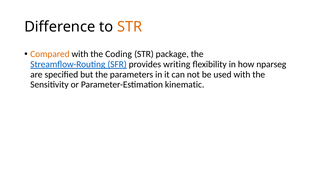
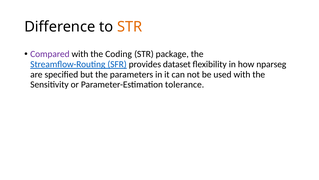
Compared colour: orange -> purple (50, 54)
writing: writing -> dataset (177, 64)
kinematic: kinematic -> tolerance (185, 84)
